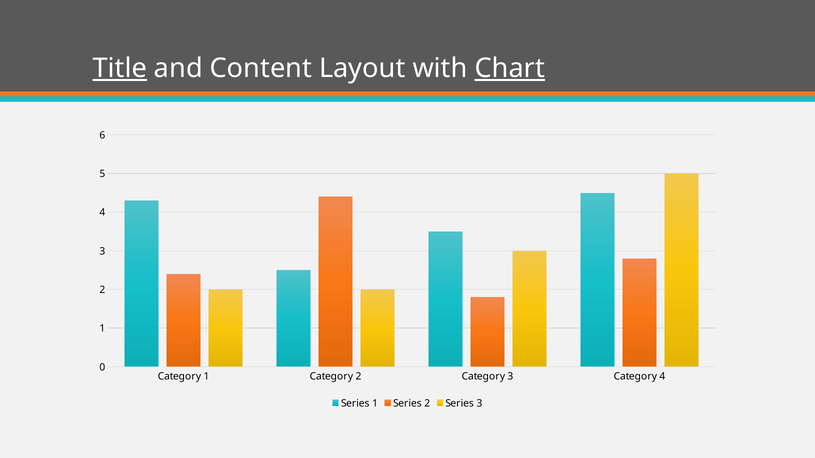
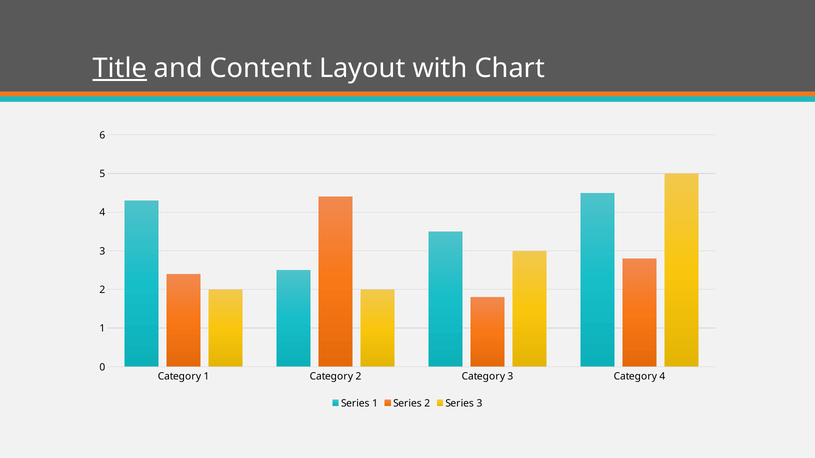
Chart underline: present -> none (510, 68)
